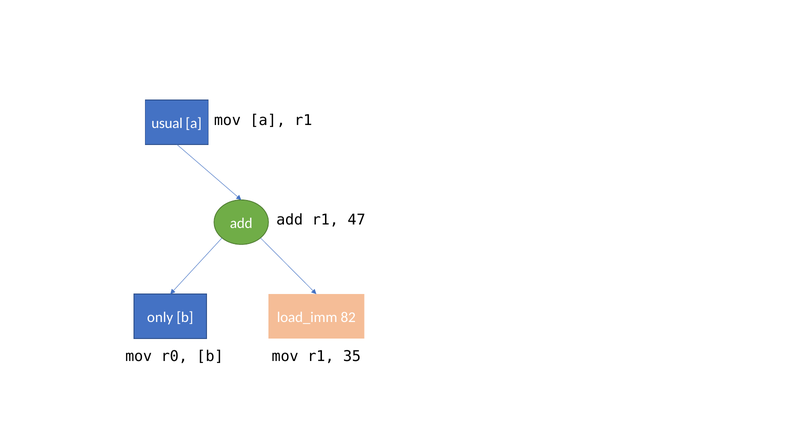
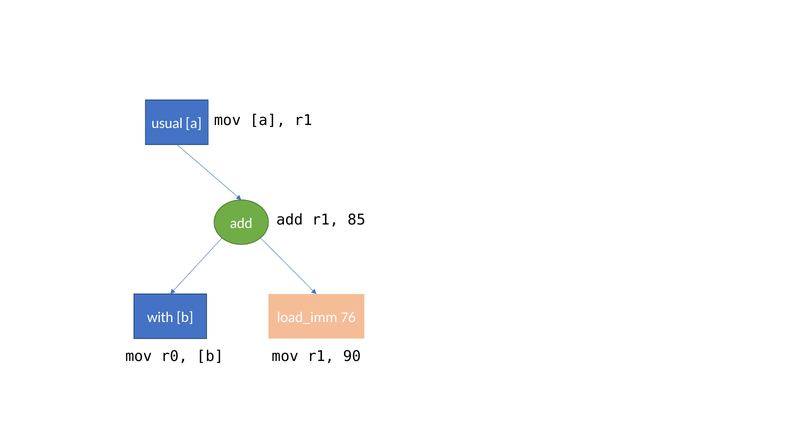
47: 47 -> 85 (357, 220)
only: only -> with (160, 317)
82: 82 -> 76 (348, 317)
35: 35 -> 90 (352, 357)
